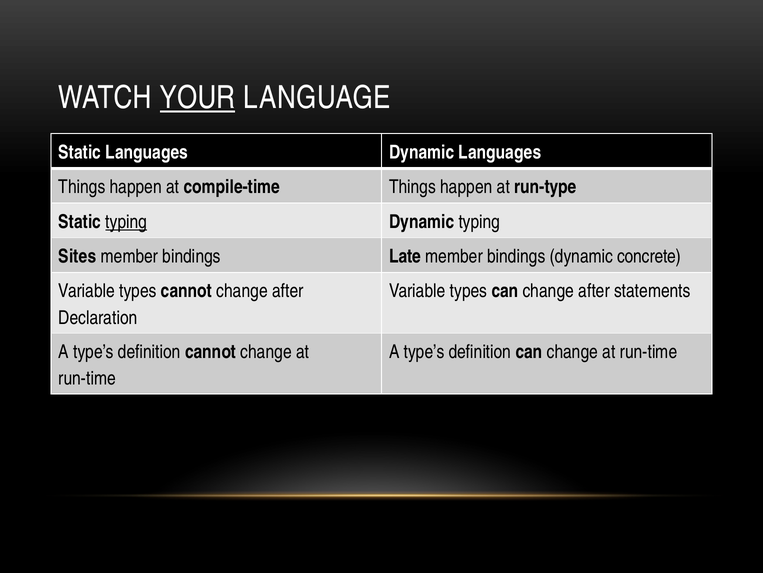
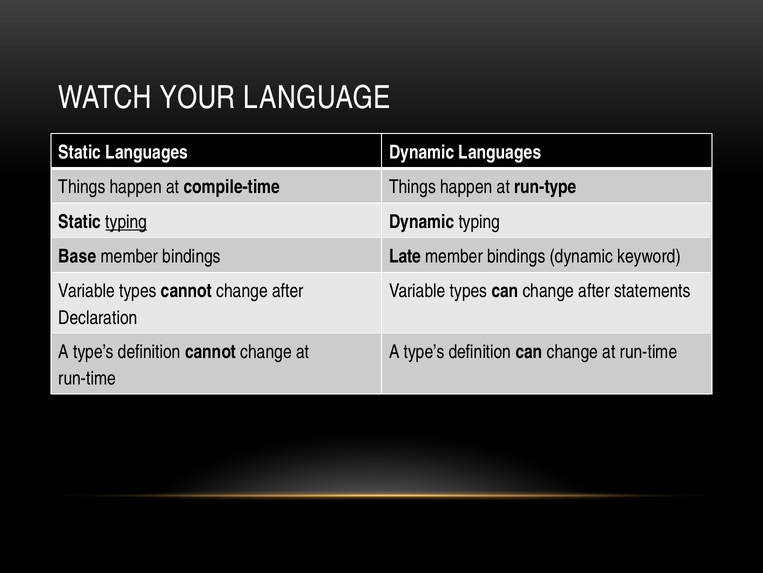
YOUR underline: present -> none (197, 98)
Sites: Sites -> Base (77, 256)
concrete: concrete -> keyword (649, 256)
